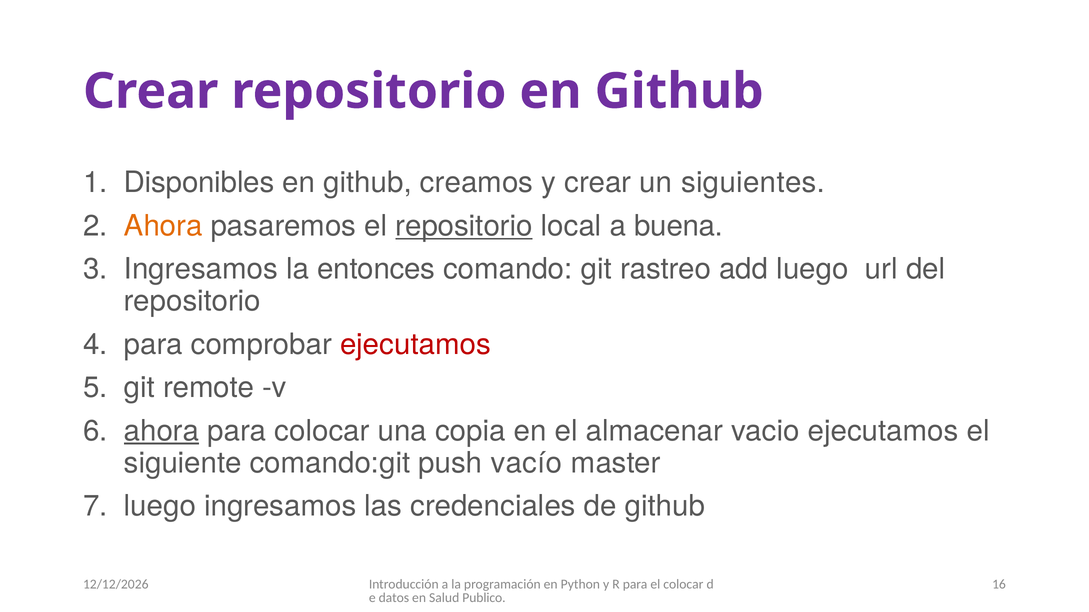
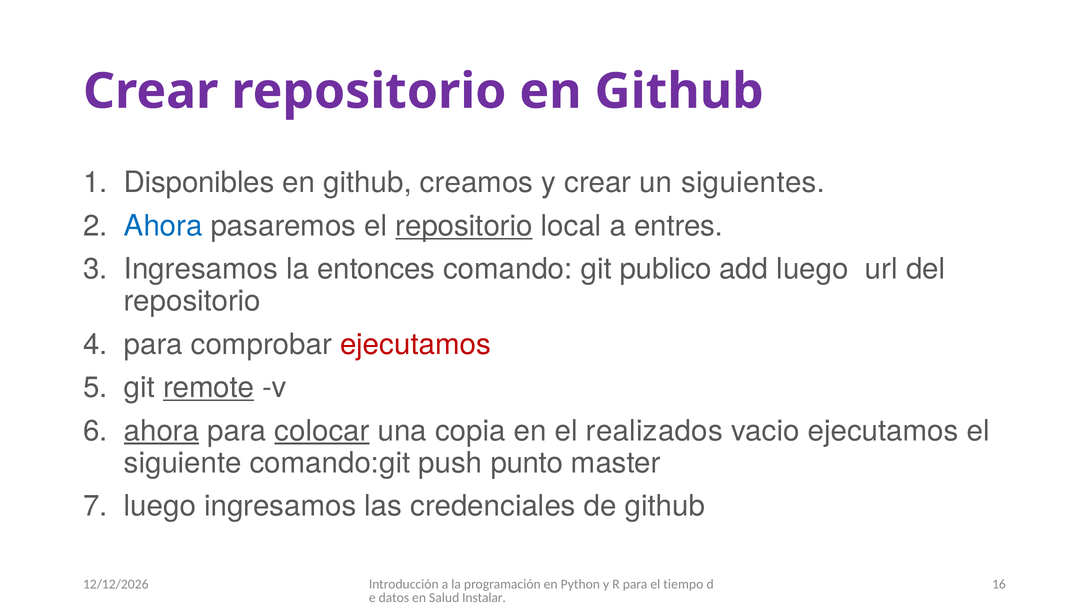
Ahora colour: orange -> blue (163, 226)
buena: buena -> entres (679, 226)
rastreo: rastreo -> publico (666, 270)
remote underline: none -> present (209, 388)
colocar underline: none -> present (322, 431)
almacenar: almacenar -> realizados (654, 431)
vacío: vacío -> punto (527, 463)
el colocar: colocar -> tiempo (683, 585)
Publico: Publico -> Instalar (484, 598)
